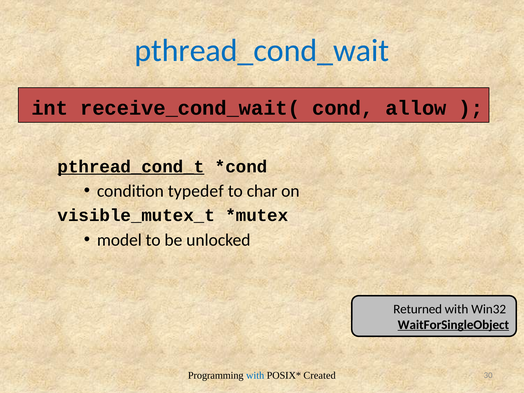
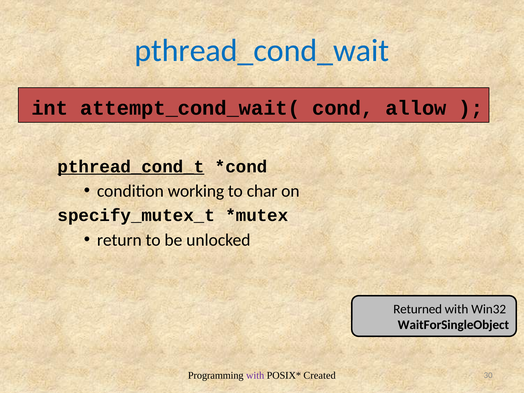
receive_cond_wait(: receive_cond_wait( -> attempt_cond_wait( (190, 108)
typedef: typedef -> working (196, 191)
visible_mutex_t: visible_mutex_t -> specify_mutex_t (136, 215)
model: model -> return (119, 240)
WaitForSingleObject underline: present -> none (453, 325)
with colour: blue -> purple (255, 375)
